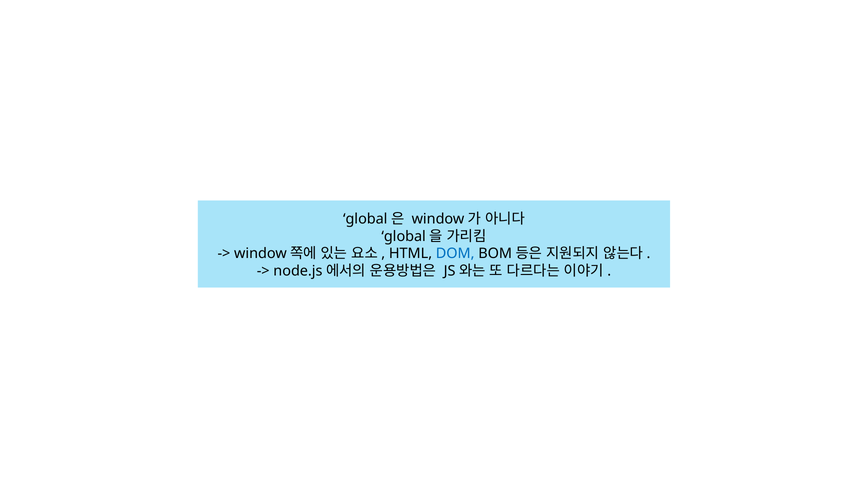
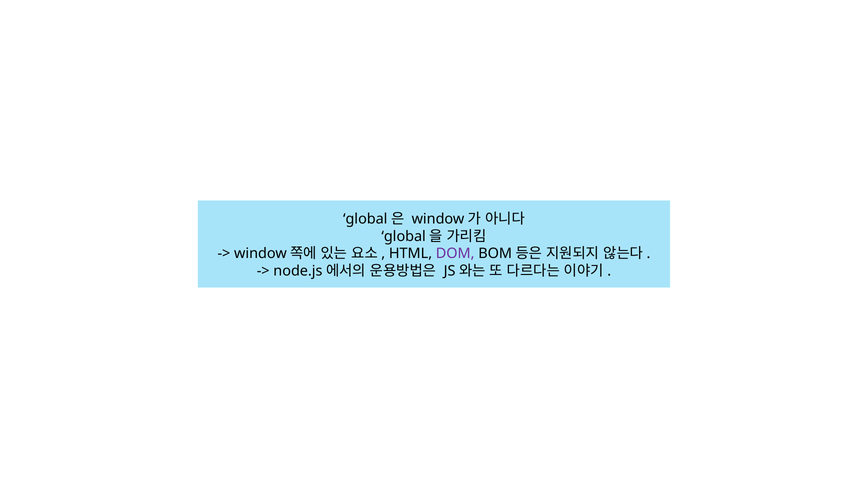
DOM colour: blue -> purple (455, 254)
